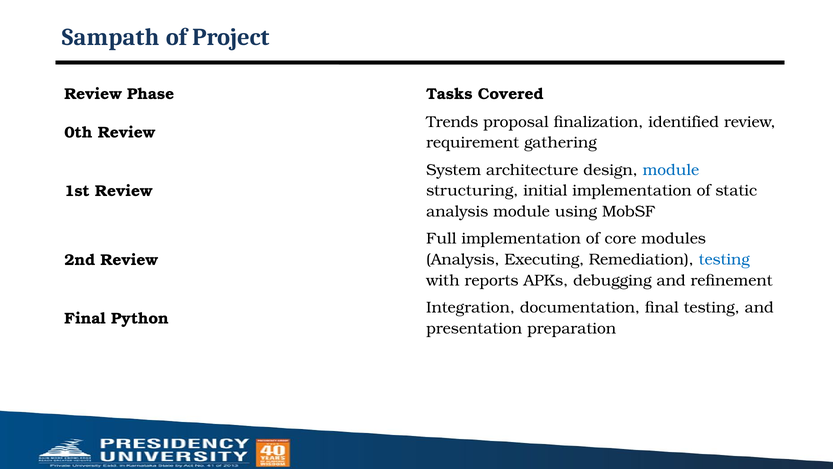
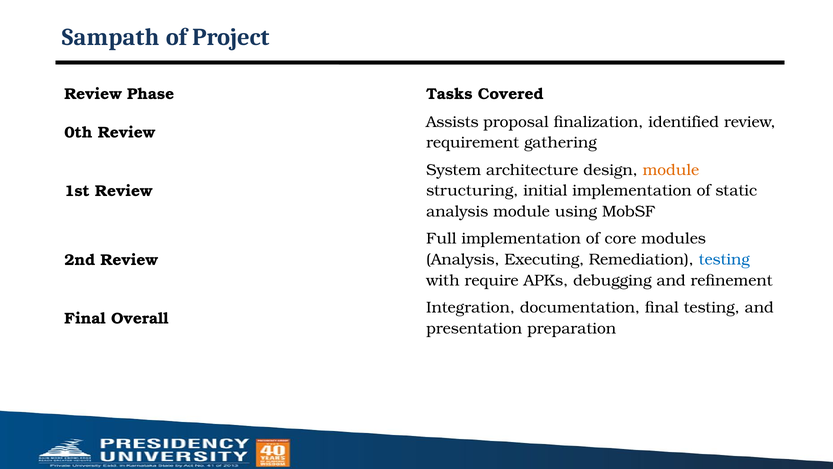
Trends: Trends -> Assists (452, 122)
module colour: blue -> orange (671, 170)
reports: reports -> require (492, 280)
Python: Python -> Overall (140, 318)
